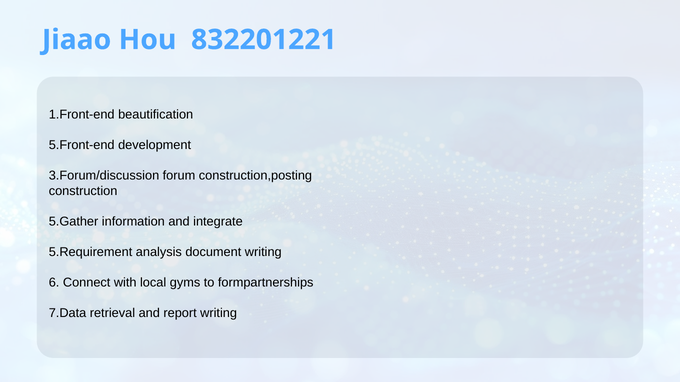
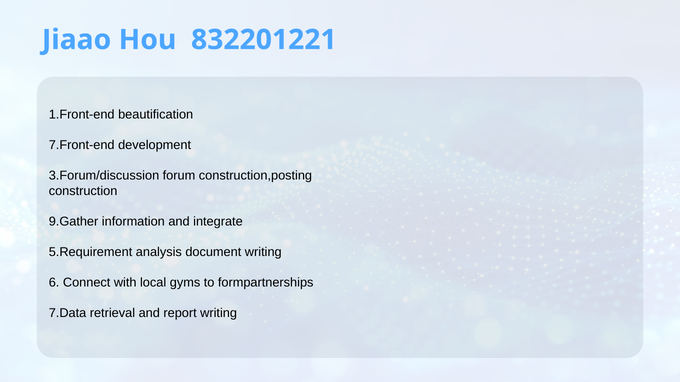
5.Front-end: 5.Front-end -> 7.Front-end (82, 145)
5.Gather: 5.Gather -> 9.Gather (74, 222)
